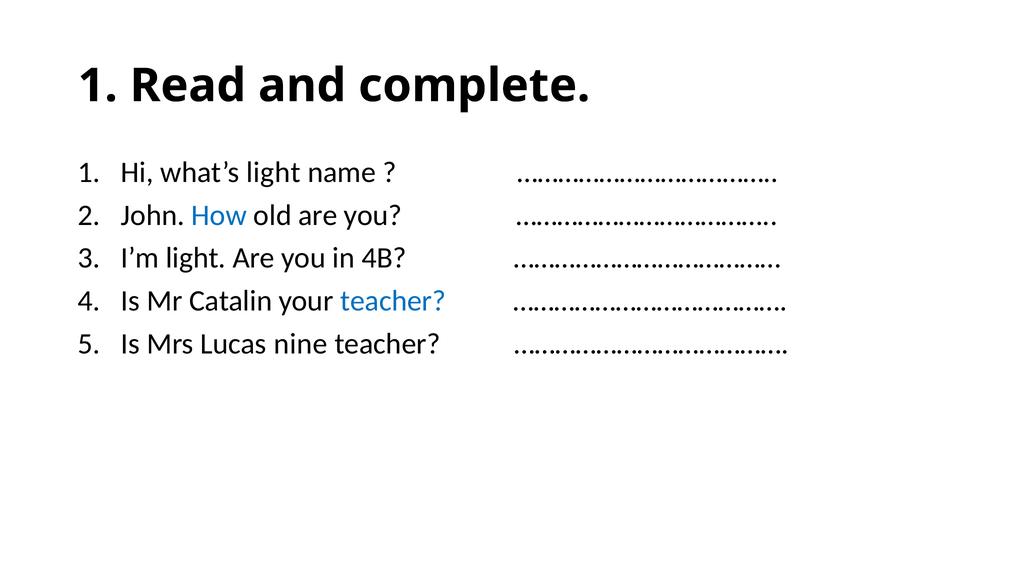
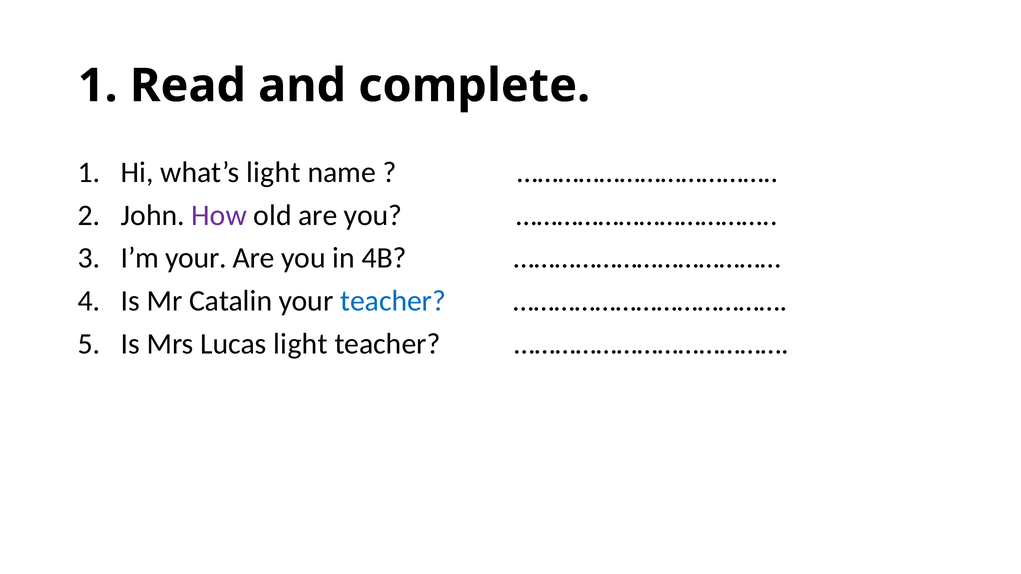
How colour: blue -> purple (219, 215)
I’m light: light -> your (196, 258)
Lucas nine: nine -> light (301, 344)
